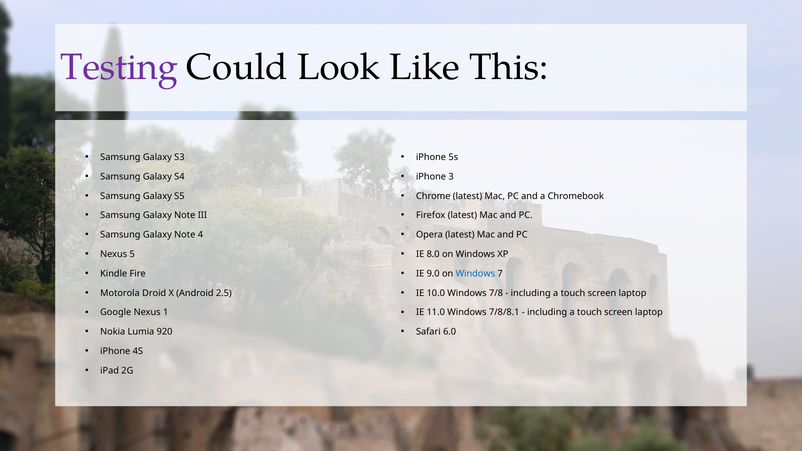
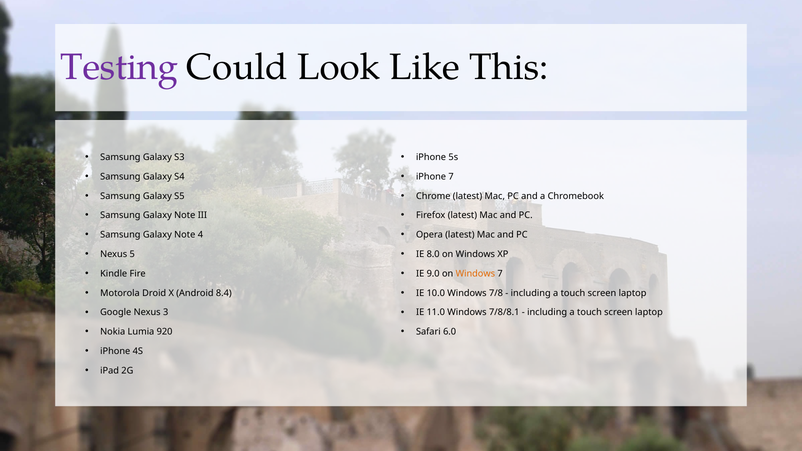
iPhone 3: 3 -> 7 (451, 177)
Windows colour: blue -> orange (475, 274)
2.5: 2.5 -> 8.4 (224, 293)
1: 1 -> 3 (166, 313)
